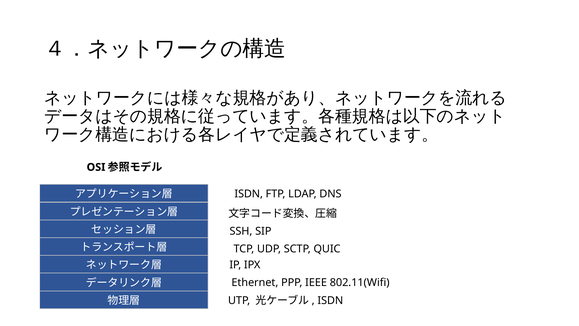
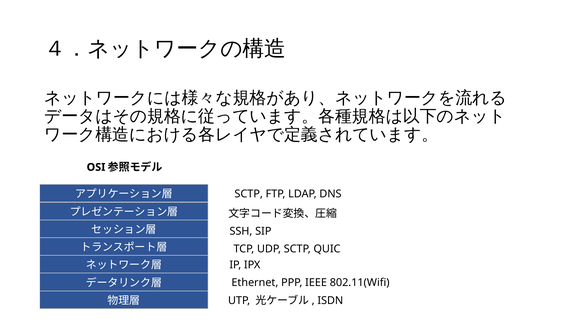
ISDN: ISDN -> SCTP (249, 194)
